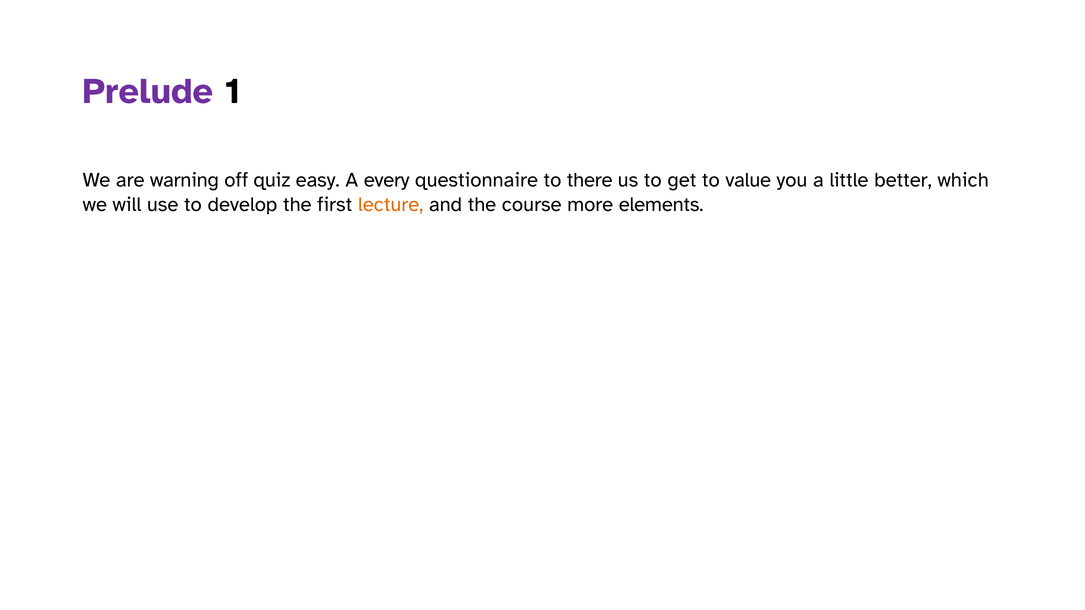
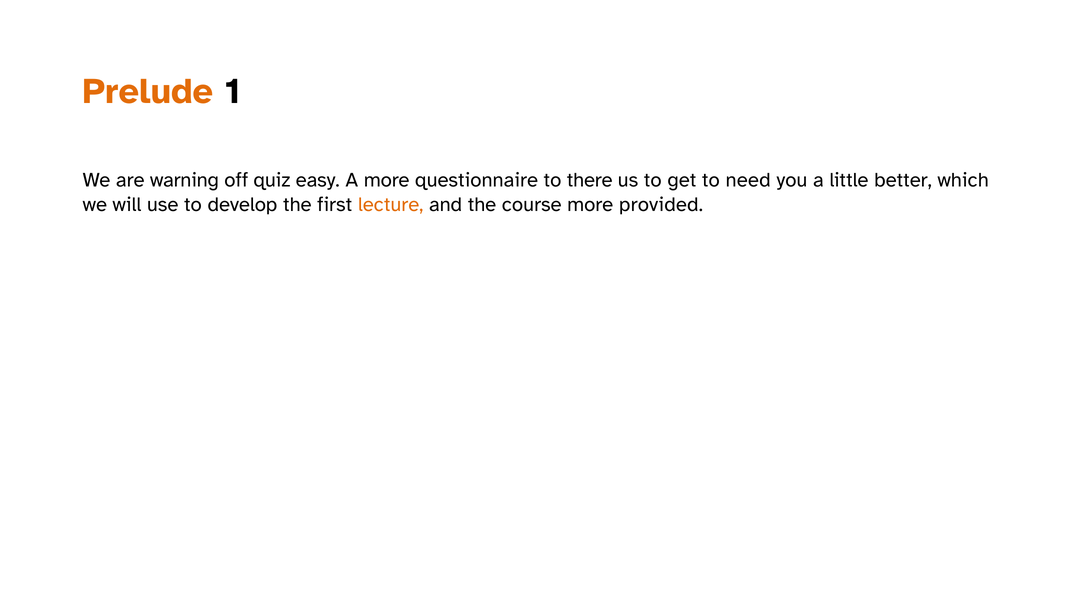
Prelude colour: purple -> orange (148, 91)
A every: every -> more (387, 180)
value: value -> need (748, 180)
elements: elements -> provided (661, 205)
